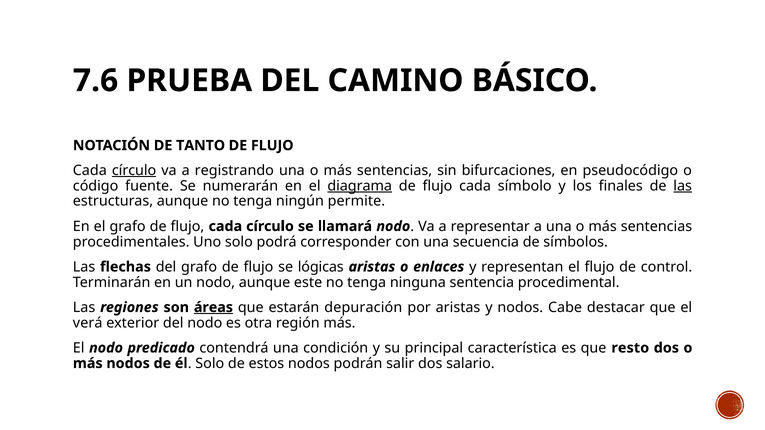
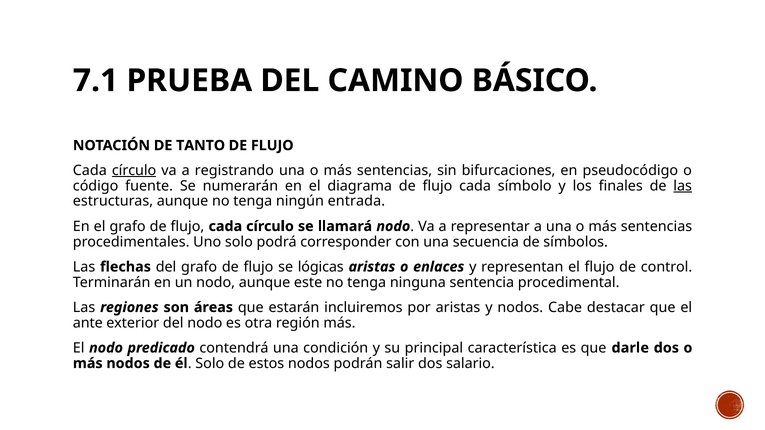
7.6: 7.6 -> 7.1 (96, 81)
diagrama underline: present -> none (360, 186)
permite: permite -> entrada (356, 201)
áreas underline: present -> none (213, 308)
depuración: depuración -> incluiremos (363, 308)
verá: verá -> ante (88, 323)
resto: resto -> darle (630, 348)
